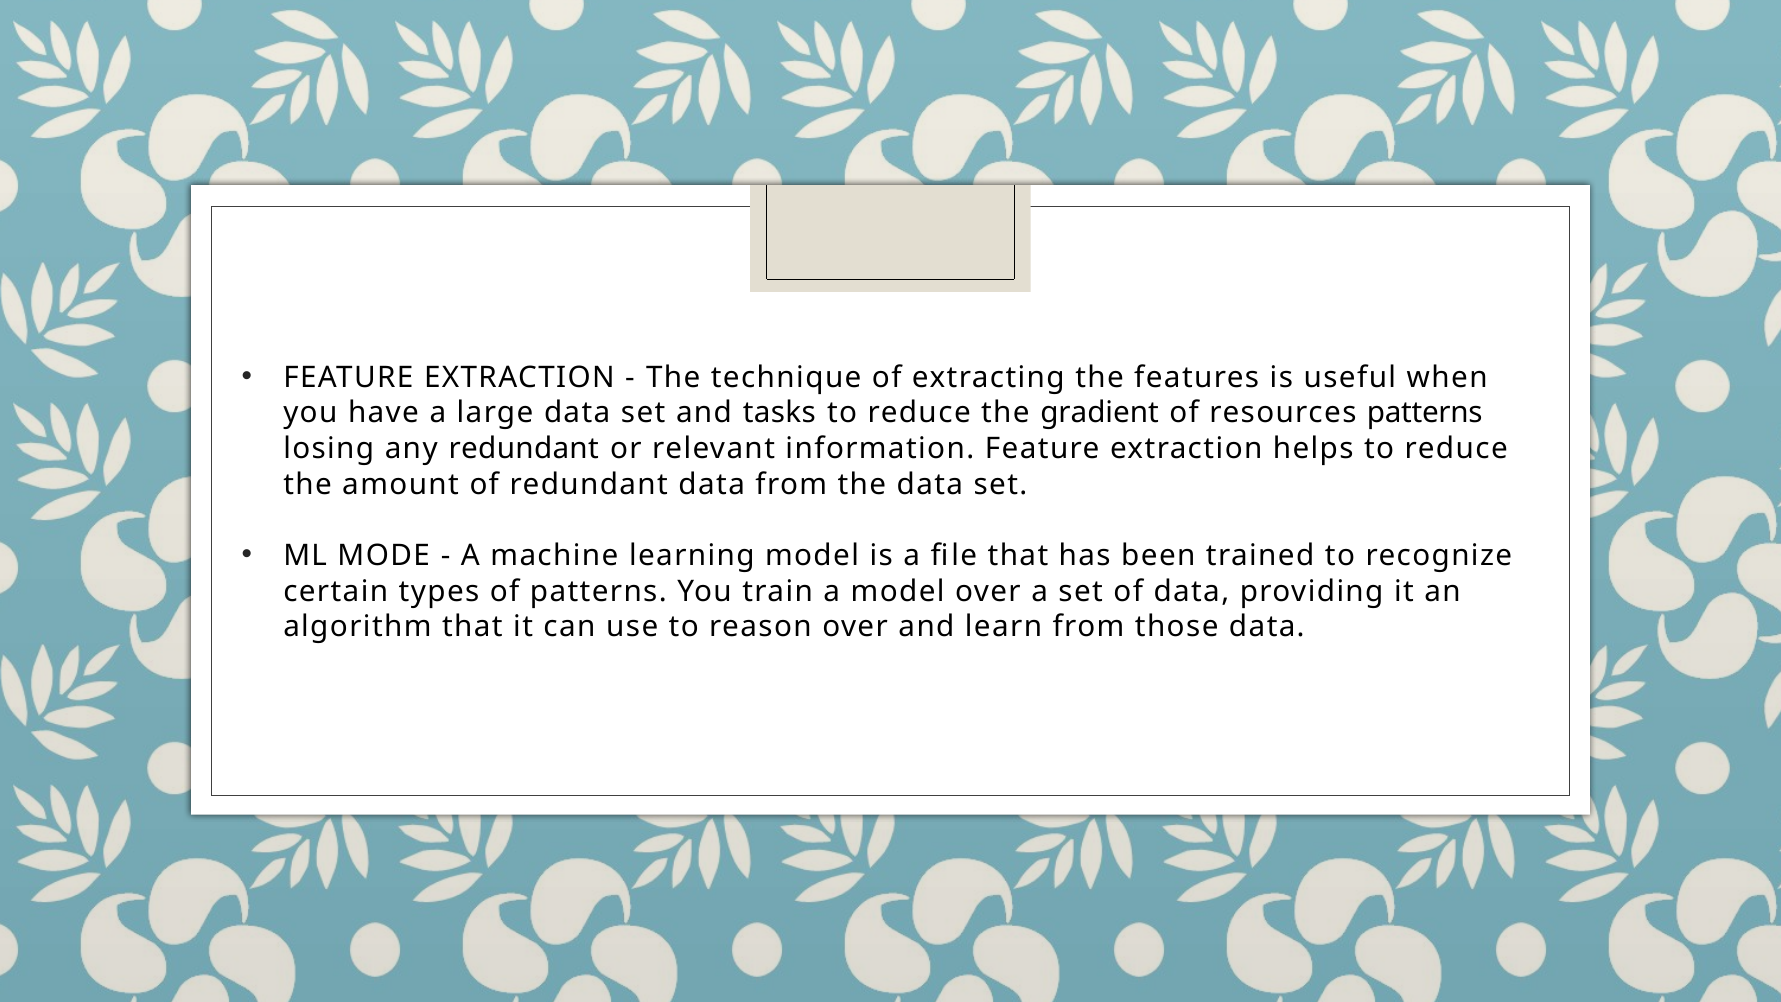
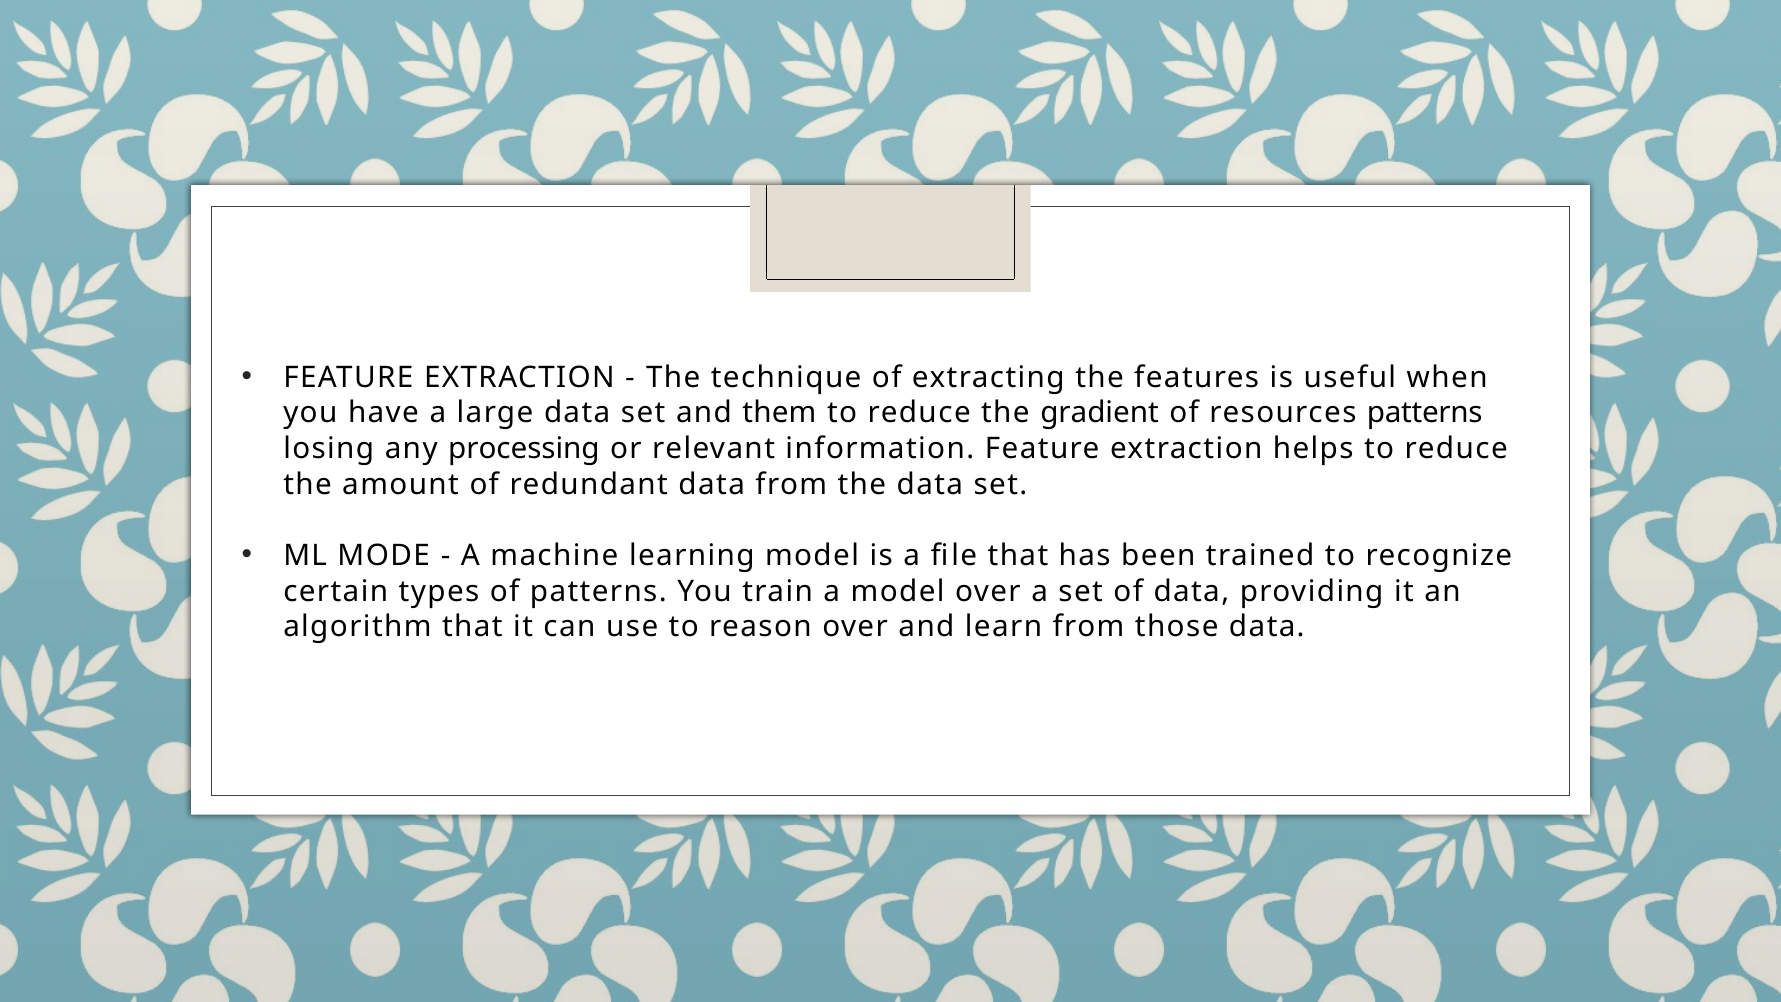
tasks: tasks -> them (779, 413)
any redundant: redundant -> processing (524, 449)
